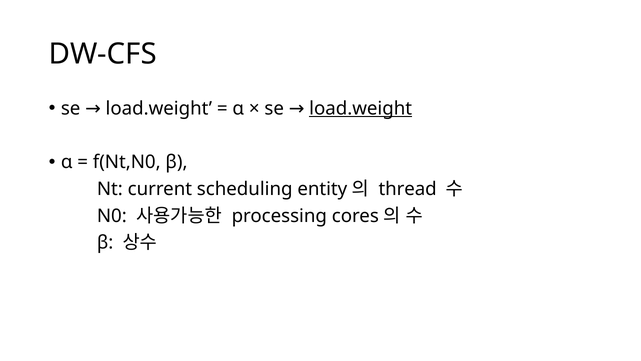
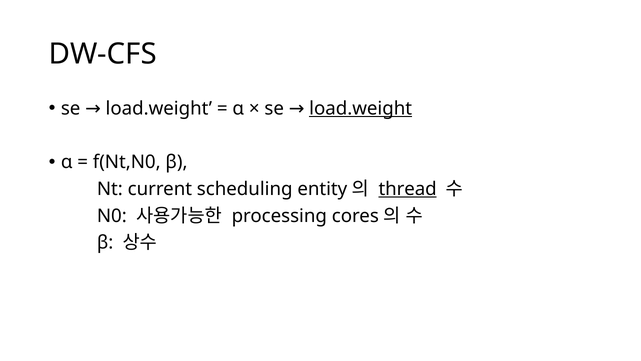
thread underline: none -> present (408, 189)
